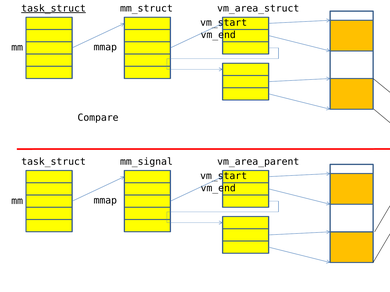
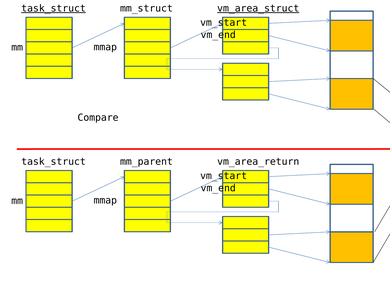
vm_area_struct underline: none -> present (258, 8)
mm_signal: mm_signal -> mm_parent (146, 162)
vm_area_parent: vm_area_parent -> vm_area_return (258, 162)
